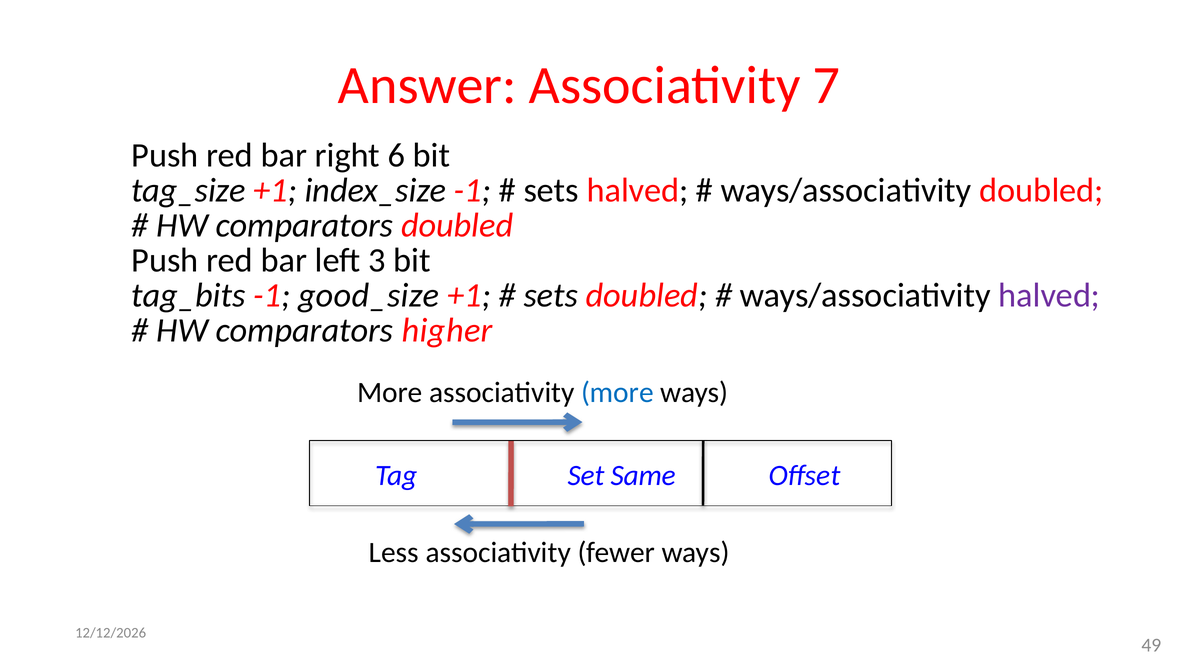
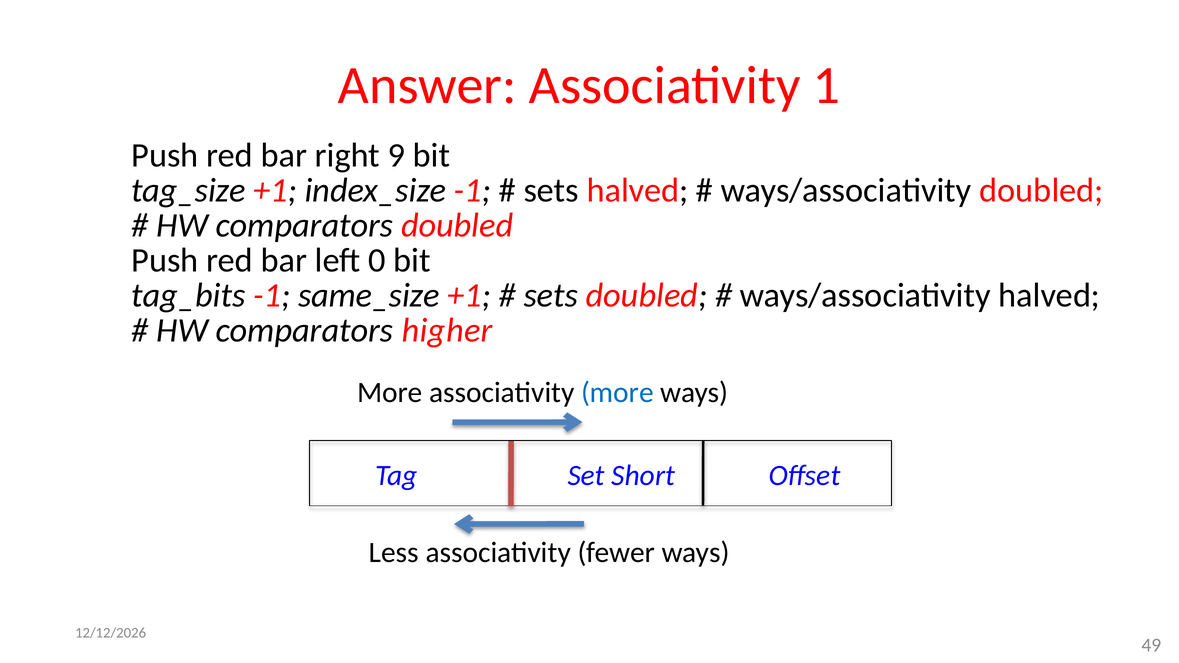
7: 7 -> 1 (827, 86)
6: 6 -> 9 (396, 155)
3: 3 -> 0 (377, 261)
good_size: good_size -> same_size (369, 296)
halved colour: purple -> black (1049, 296)
Same: Same -> Short (643, 476)
